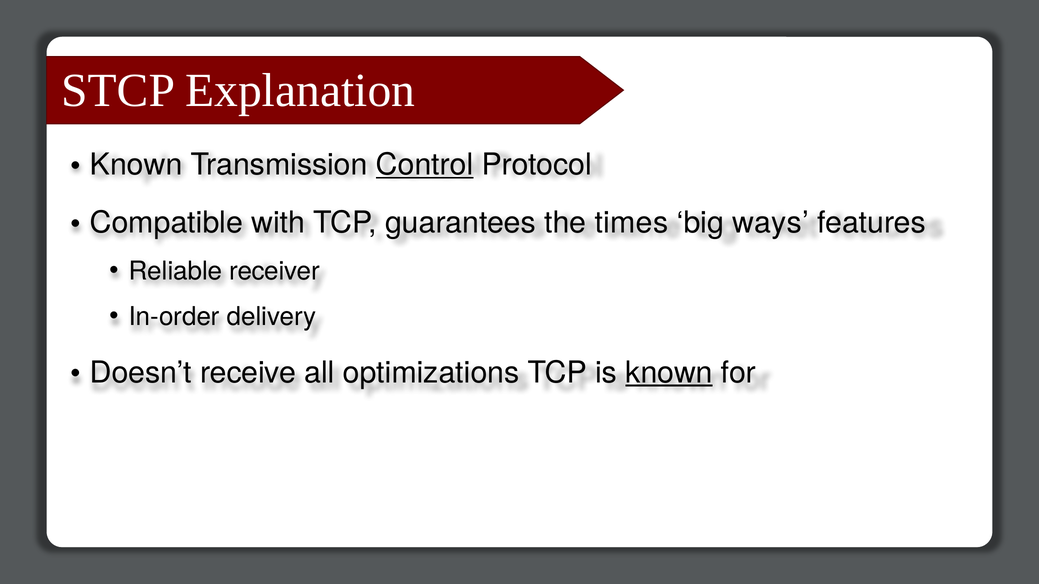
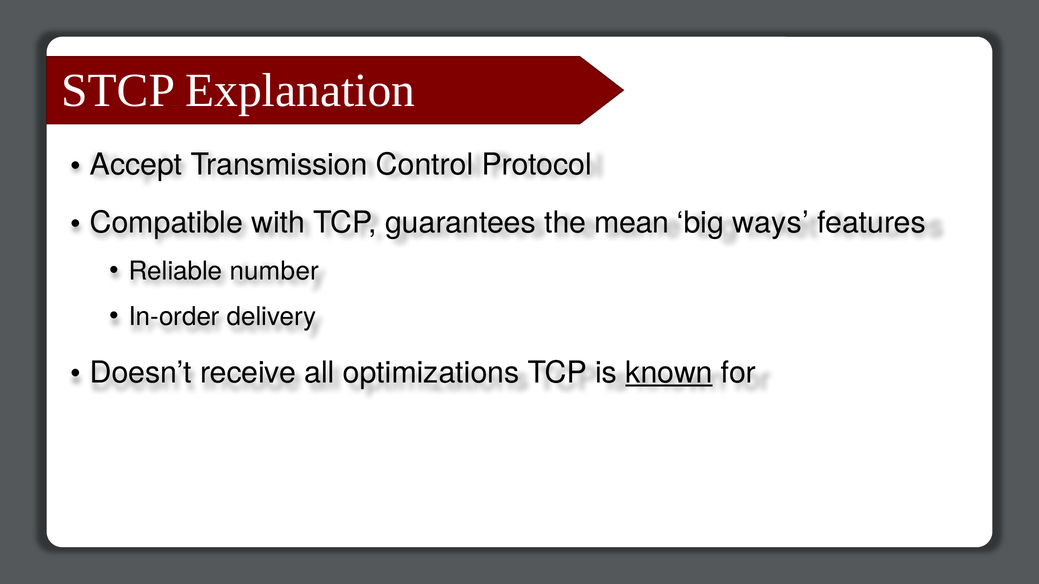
Known: Known -> Accept (136, 165)
Control underline: present -> none (425, 165)
times: times -> mean (632, 223)
receiver: receiver -> number (274, 271)
